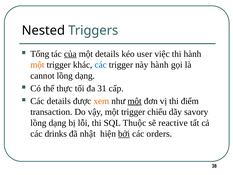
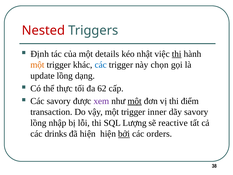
Nested colour: black -> red (43, 30)
Tổng: Tổng -> Định (40, 54)
của underline: present -> none (70, 54)
user: user -> nhật (145, 54)
thi underline: none -> present (177, 54)
này hành: hành -> chọn (160, 65)
cannot: cannot -> update (42, 76)
31: 31 -> 62 (102, 88)
Các details: details -> savory (59, 101)
xem colour: orange -> purple (101, 101)
chiếu: chiếu -> inner (157, 112)
dạng: dạng -> nhập (58, 123)
Thuộc: Thuộc -> Lượng (135, 123)
đã nhật: nhật -> hiện (88, 134)
